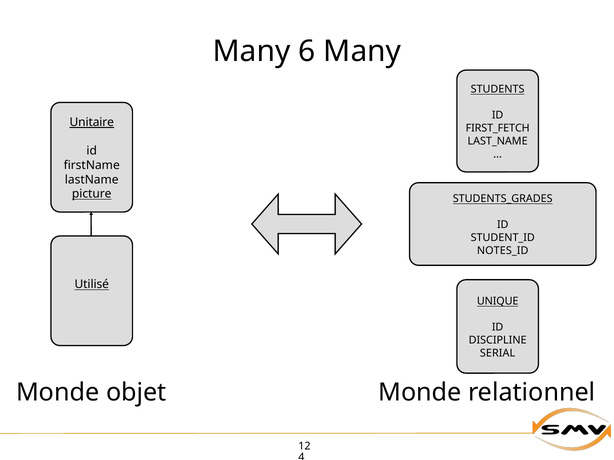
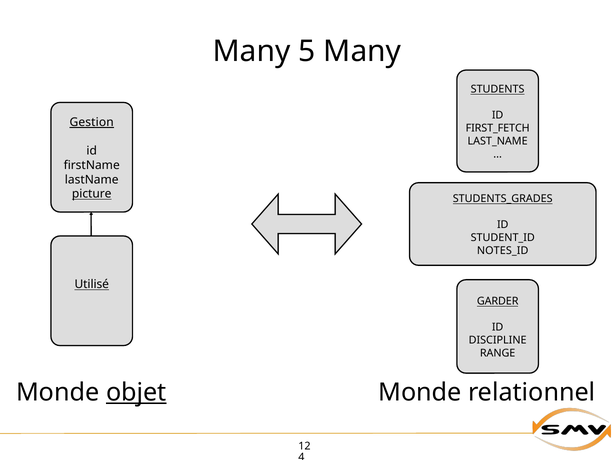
6: 6 -> 5 (307, 52)
Unitaire: Unitaire -> Gestion (92, 122)
UNIQUE: UNIQUE -> GARDER (498, 302)
SERIAL: SERIAL -> RANGE (498, 353)
objet underline: none -> present (136, 393)
